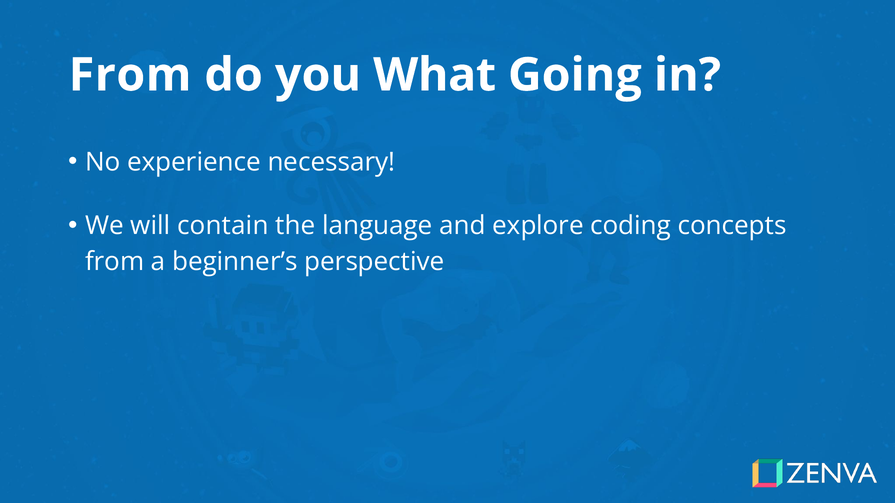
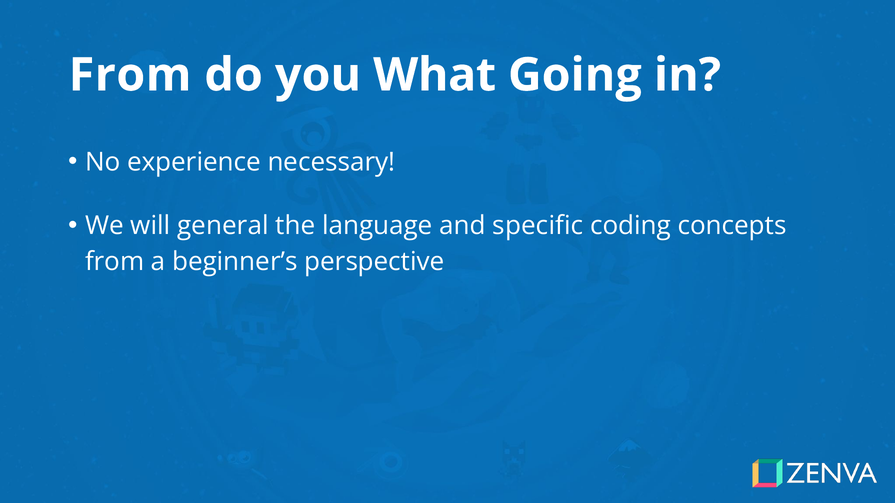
contain: contain -> general (223, 226)
explore: explore -> specific (538, 226)
